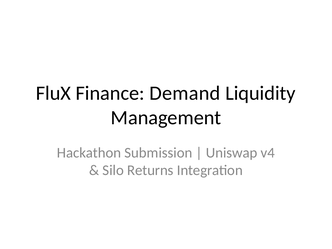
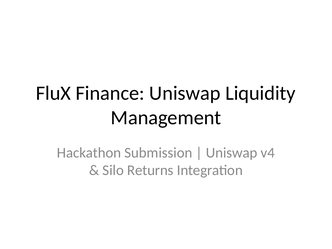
Finance Demand: Demand -> Uniswap (185, 93)
